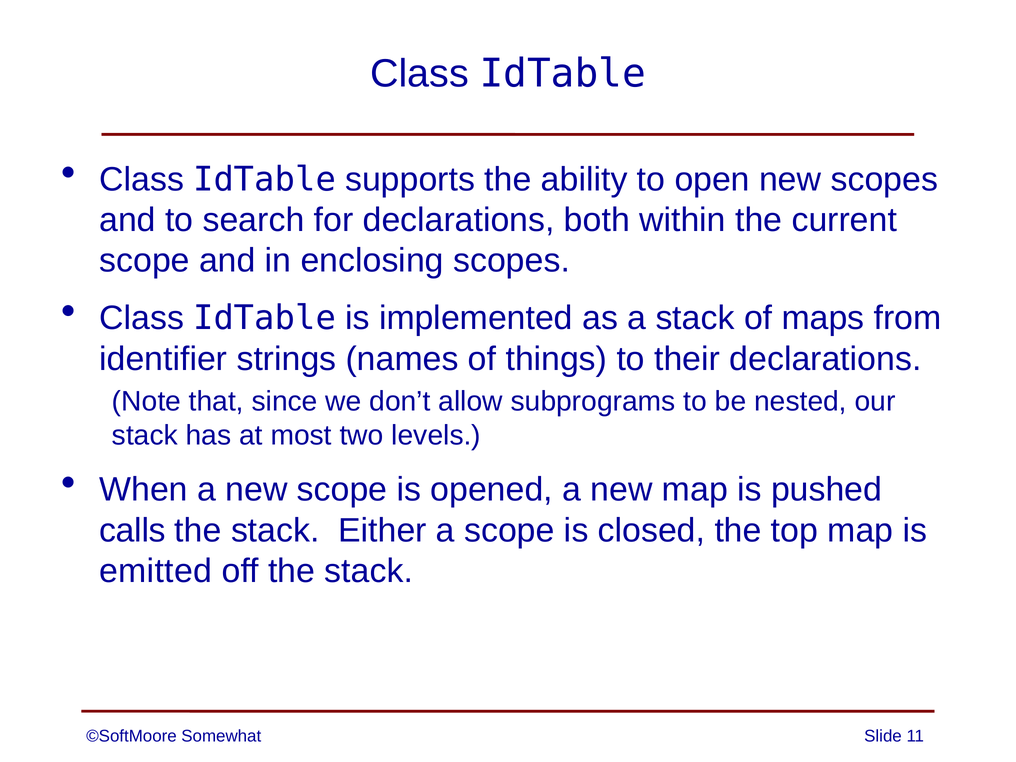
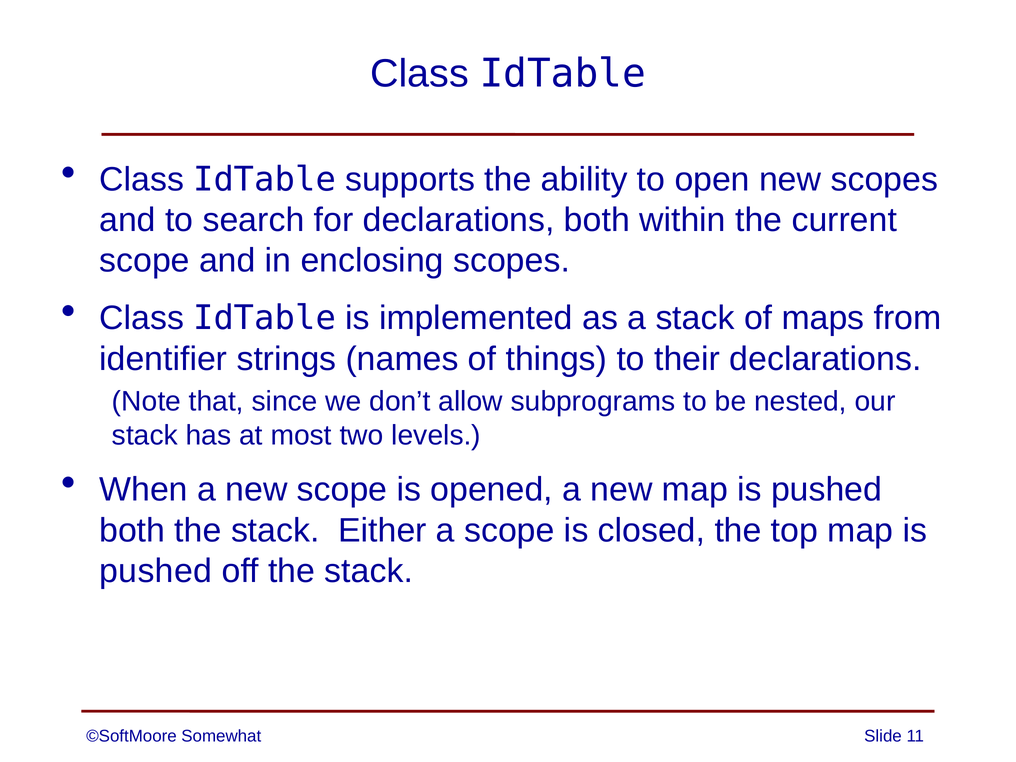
calls: calls -> both (132, 530)
emitted: emitted -> pushed (156, 571)
